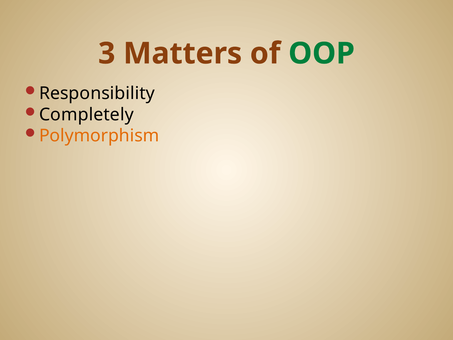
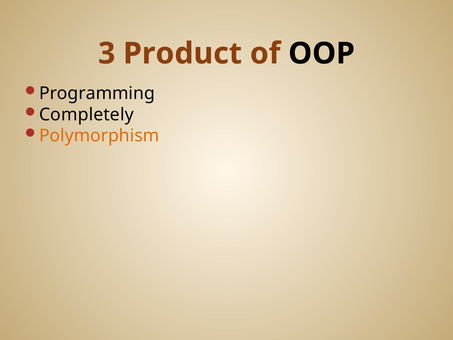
Matters: Matters -> Product (183, 53)
OOP colour: green -> black (322, 53)
Responsibility: Responsibility -> Programming (97, 93)
